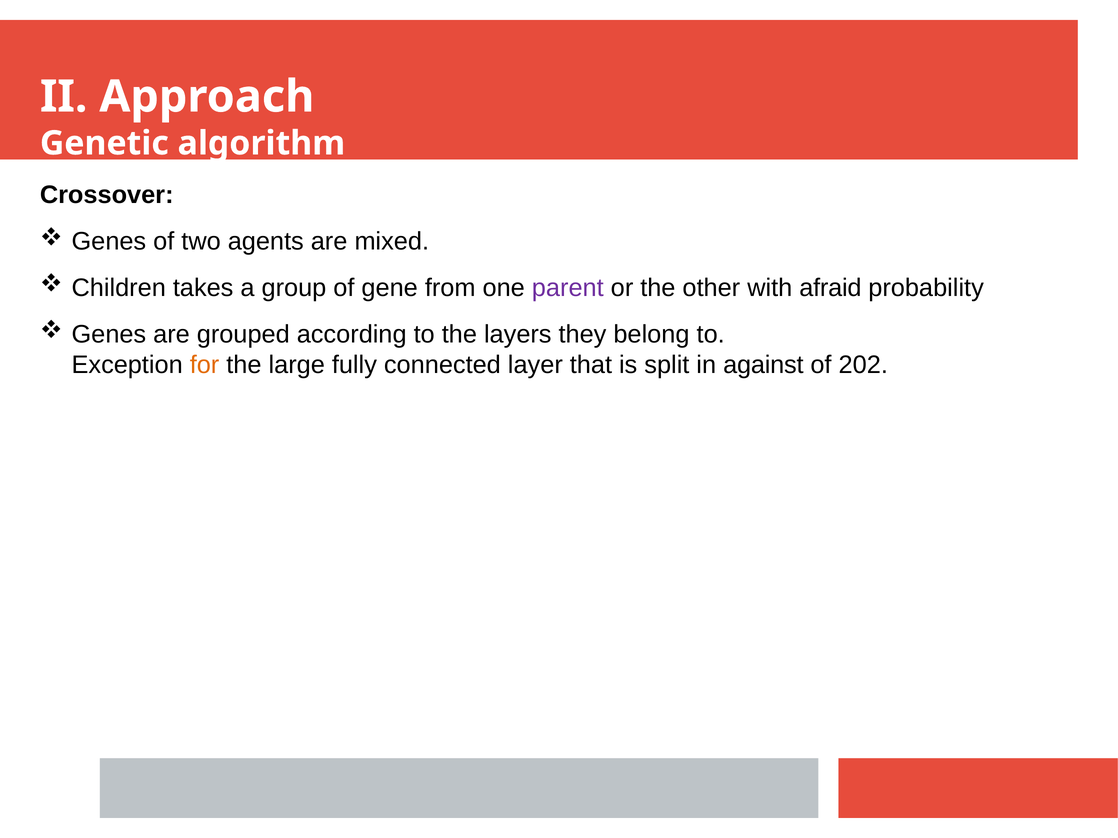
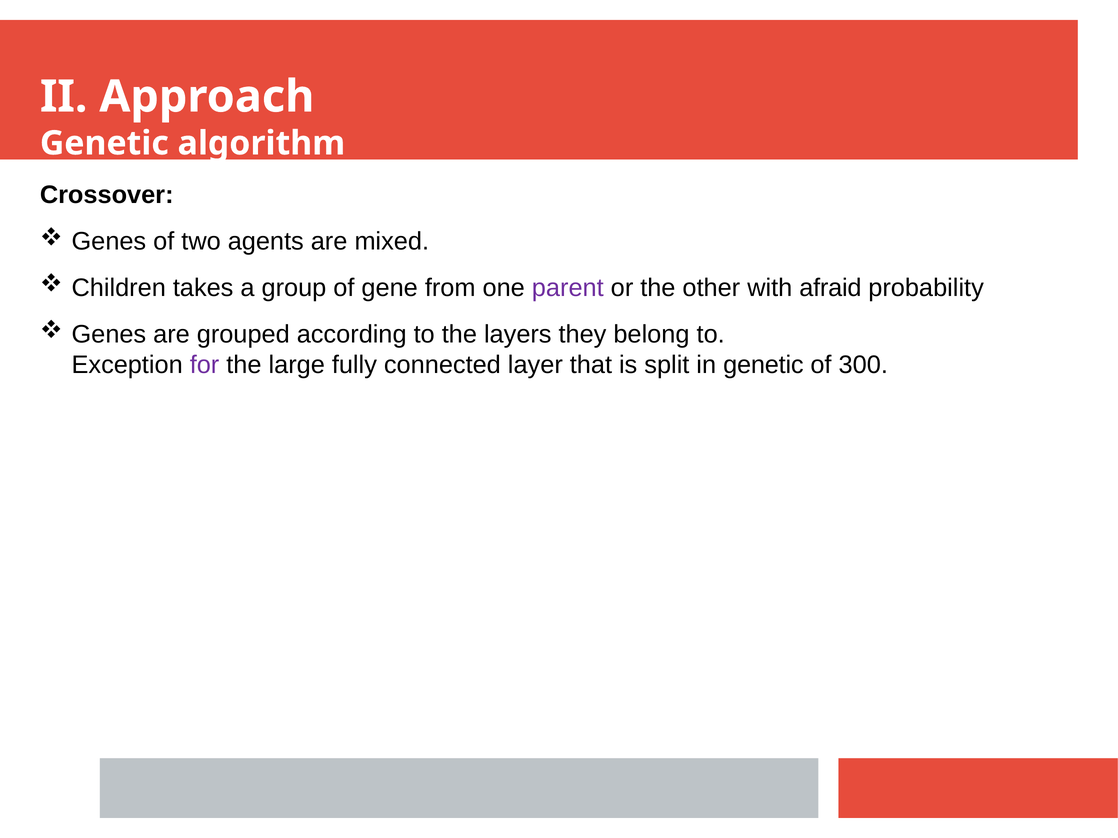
for colour: orange -> purple (205, 365)
in against: against -> genetic (763, 365)
202: 202 -> 300 (863, 365)
